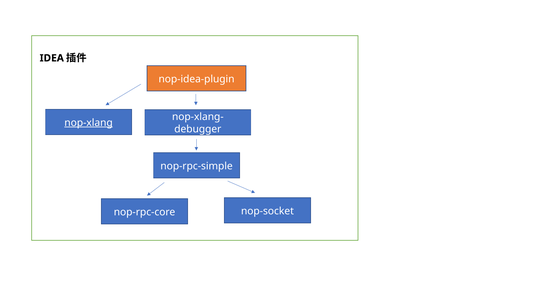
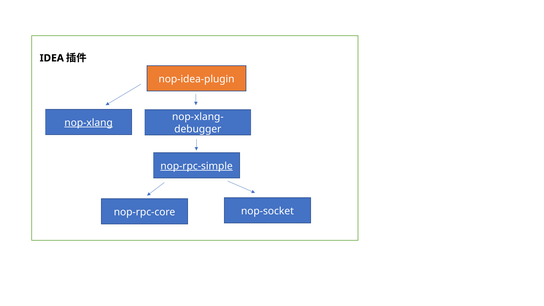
nop-rpc-simple underline: none -> present (197, 166)
